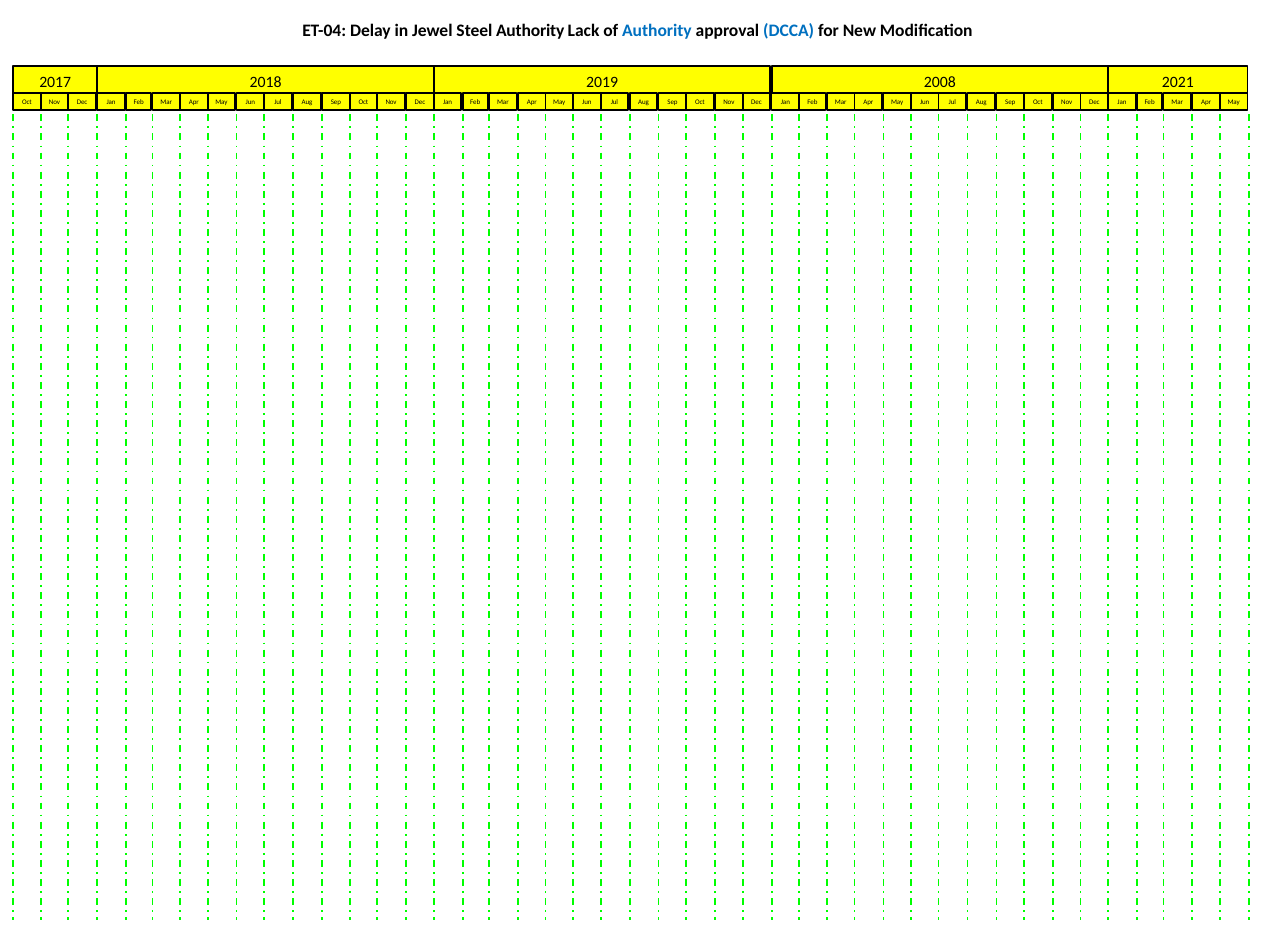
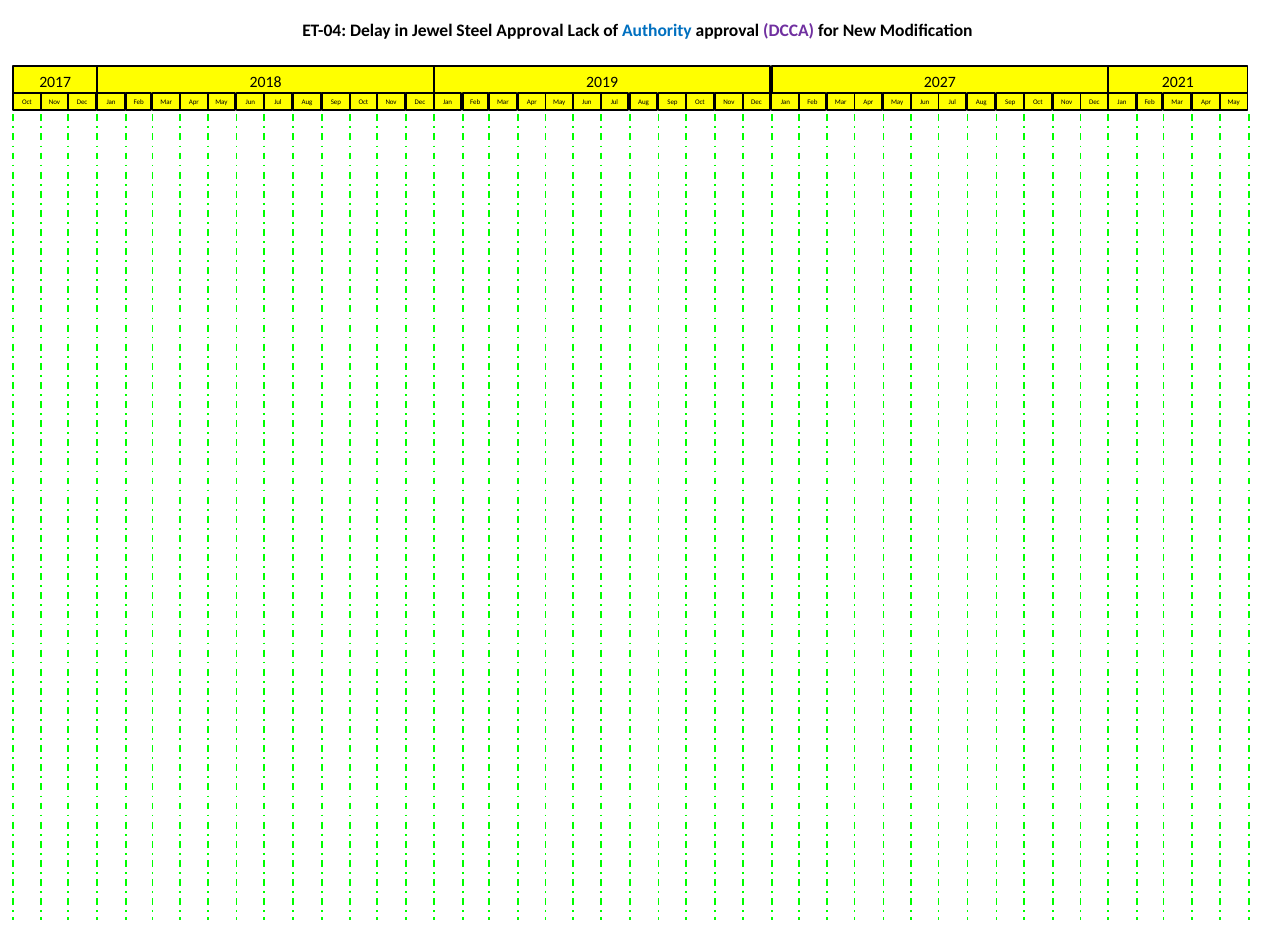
Steel Authority: Authority -> Approval (530, 31)
DCCA colour: blue -> purple (789, 31)
2008: 2008 -> 2027 (940, 83)
